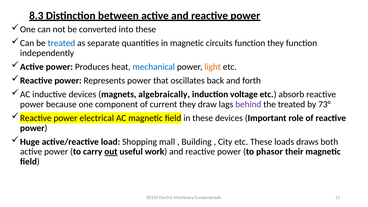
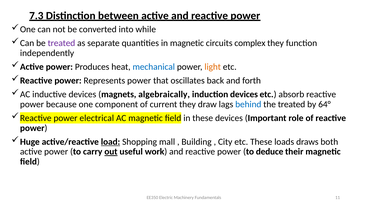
8.3: 8.3 -> 7.3 (36, 16)
into these: these -> while (146, 29)
treated colour: blue -> purple (61, 43)
circuits function: function -> complex (250, 43)
induction voltage: voltage -> devices (244, 94)
behind colour: purple -> blue (248, 104)
73°: 73° -> 64° (324, 104)
load underline: none -> present (110, 142)
phasor: phasor -> deduce (270, 152)
